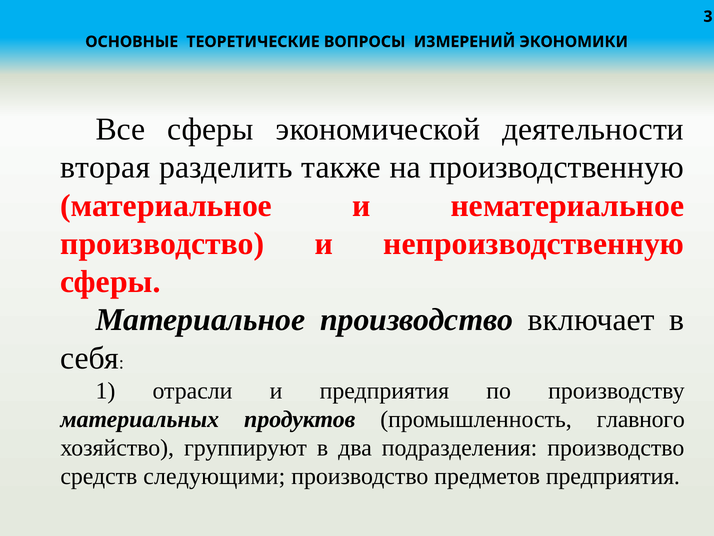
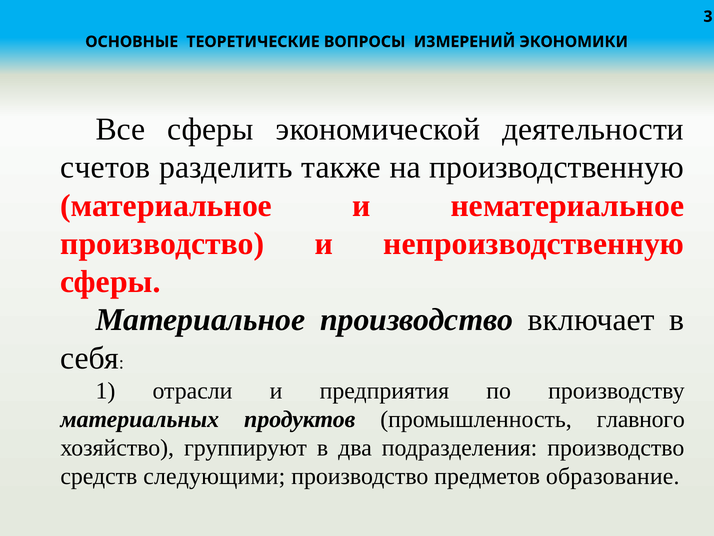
вторая: вторая -> счетов (105, 167)
предметов предприятия: предприятия -> образование (613, 476)
